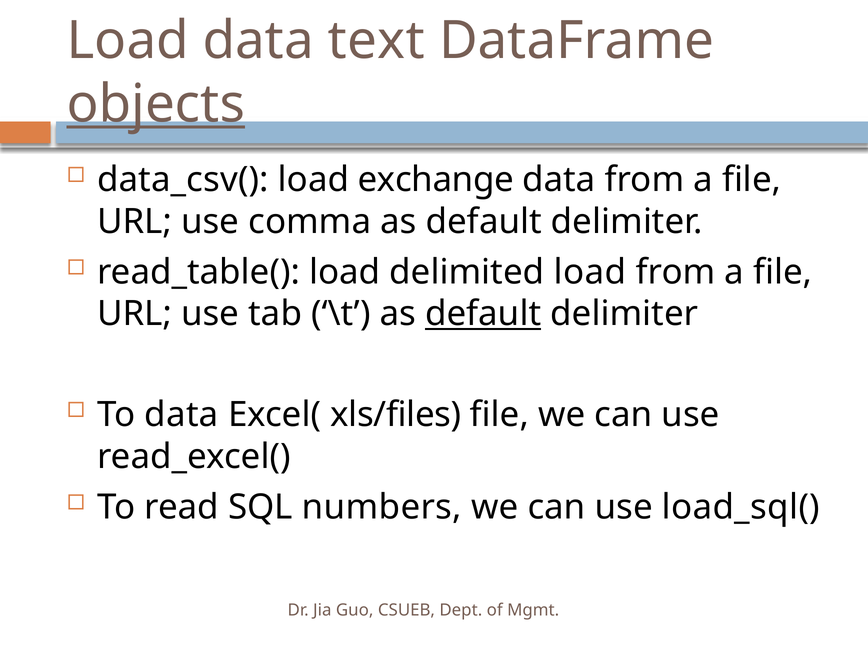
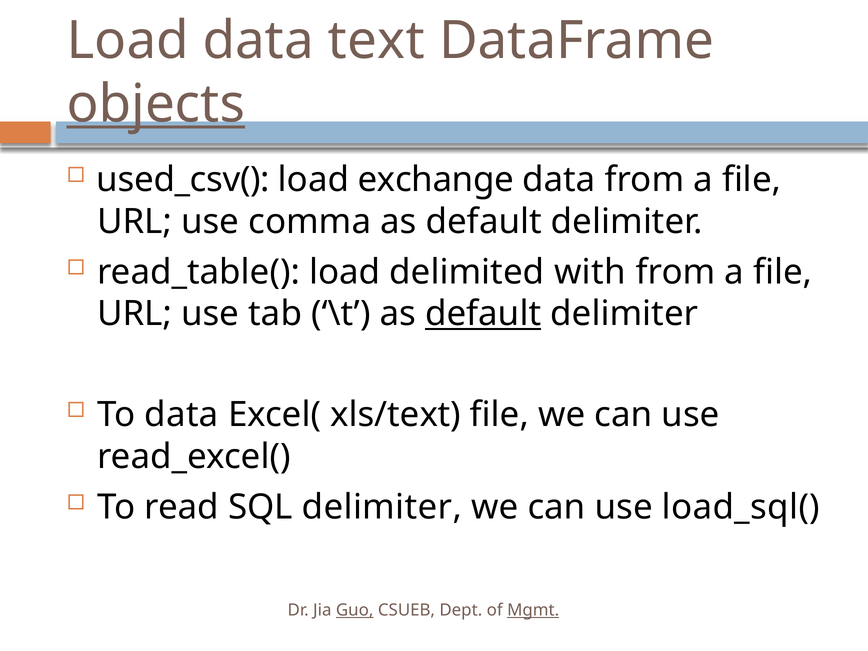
data_csv(: data_csv( -> used_csv( (183, 180)
delimited load: load -> with (590, 272)
xls/files: xls/files -> xls/text (396, 415)
SQL numbers: numbers -> delimiter (382, 507)
Guo underline: none -> present (355, 610)
Mgmt underline: none -> present (533, 610)
